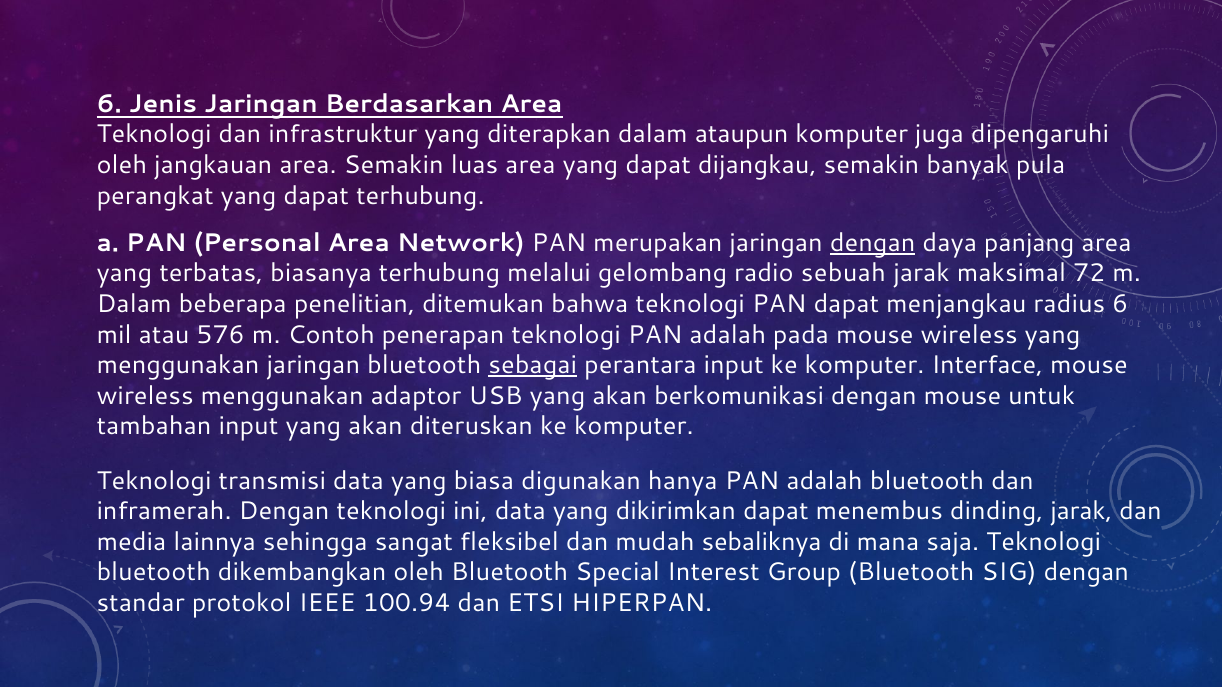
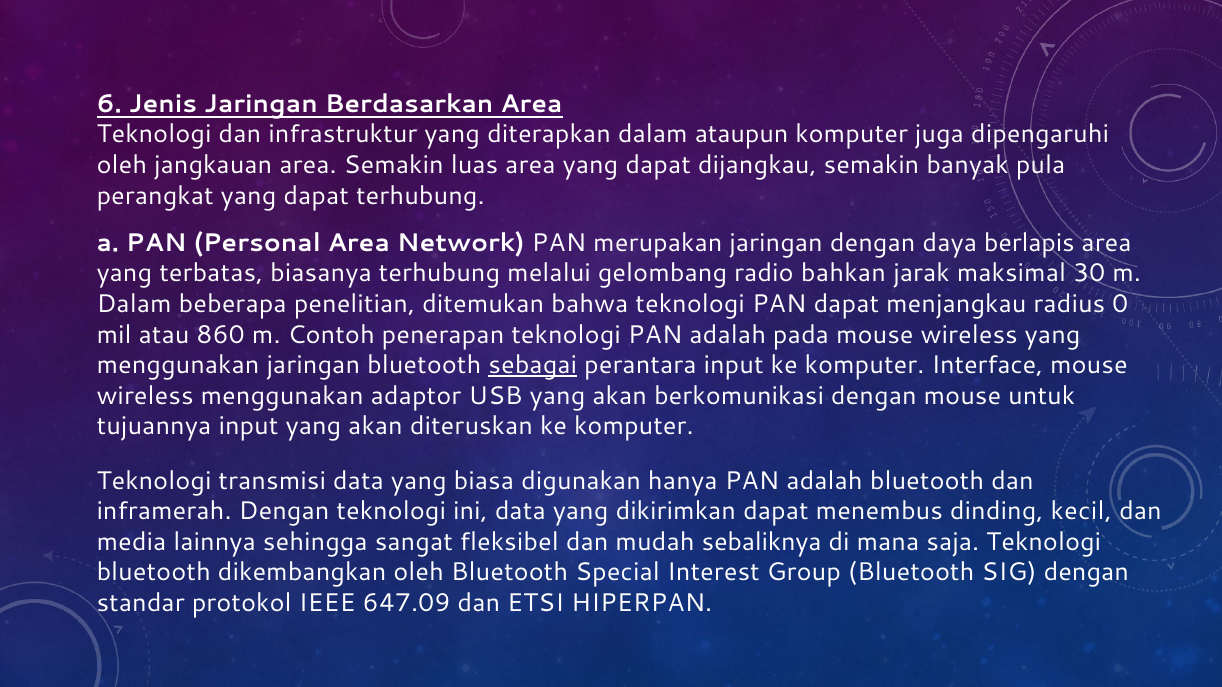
dengan underline: present -> none (873, 243)
panjang: panjang -> berlapis (1029, 243)
sebuah: sebuah -> bahkan (843, 274)
72: 72 -> 30 (1089, 274)
radius 6: 6 -> 0 (1120, 304)
576: 576 -> 860 (221, 335)
tambahan: tambahan -> tujuannya (154, 426)
dinding jarak: jarak -> kecil (1081, 512)
100.94: 100.94 -> 647.09 (407, 603)
